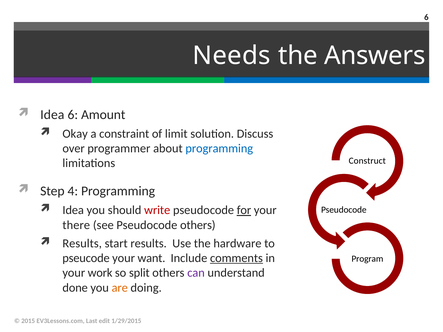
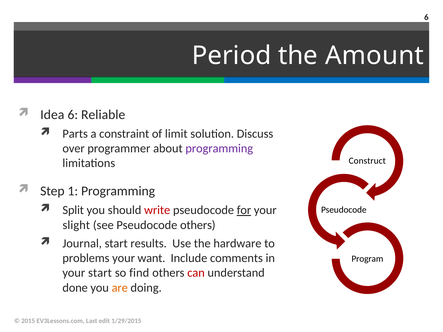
Needs: Needs -> Period (232, 56)
Answers: Answers -> Amount (375, 56)
Amount: Amount -> Reliable (103, 115)
Okay: Okay -> Parts (75, 134)
programming colour: blue -> purple (219, 149)
4: 4 -> 1 (73, 191)
Idea: Idea -> Split (73, 210)
there: there -> slight (76, 225)
Results: Results -> Journal (82, 244)
pseucode: pseucode -> problems (86, 258)
comments underline: present -> none (236, 258)
your work: work -> start (100, 273)
split: split -> find (139, 273)
can colour: purple -> red (196, 273)
